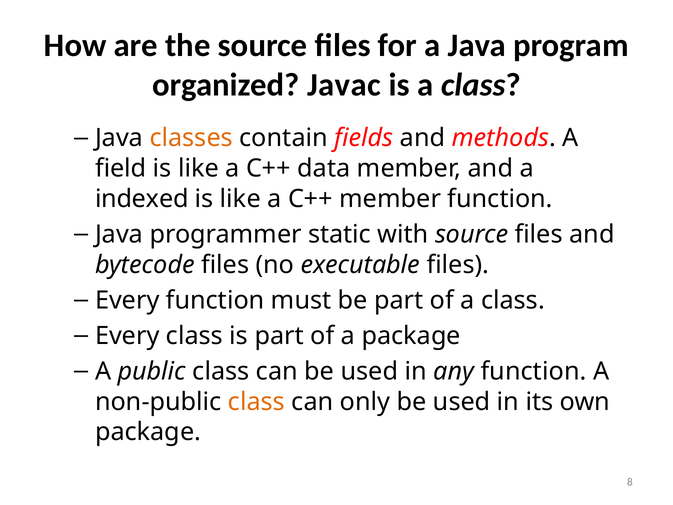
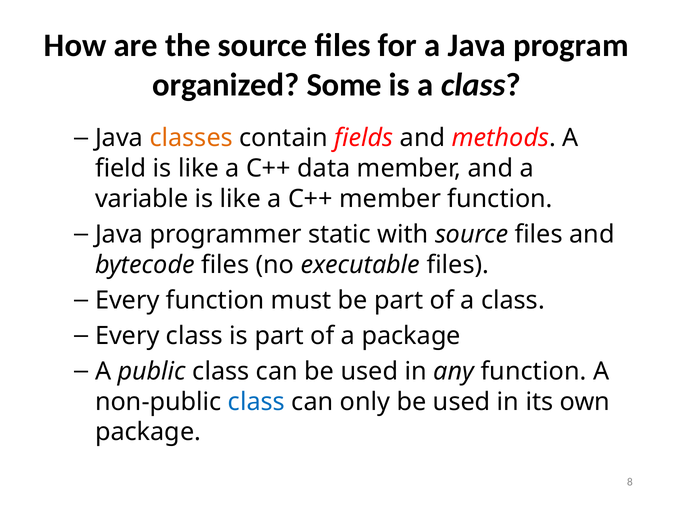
Javac: Javac -> Some (344, 85)
indexed: indexed -> variable (142, 199)
class colour: orange -> blue (256, 402)
